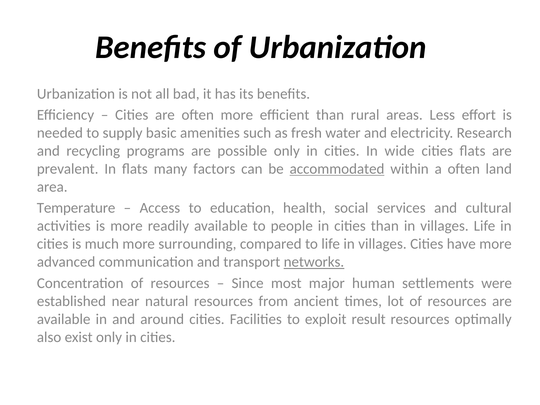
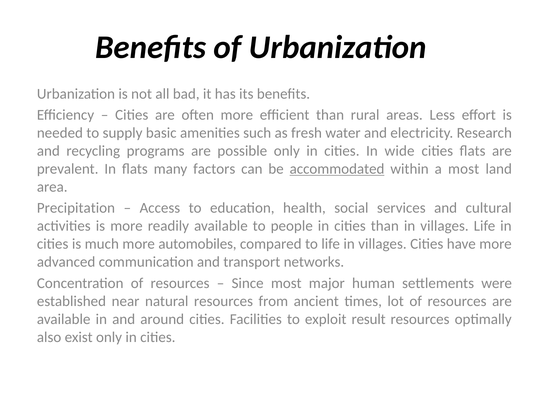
a often: often -> most (464, 169)
Temperature: Temperature -> Precipitation (76, 208)
surrounding: surrounding -> automobiles (197, 244)
networks underline: present -> none (314, 262)
